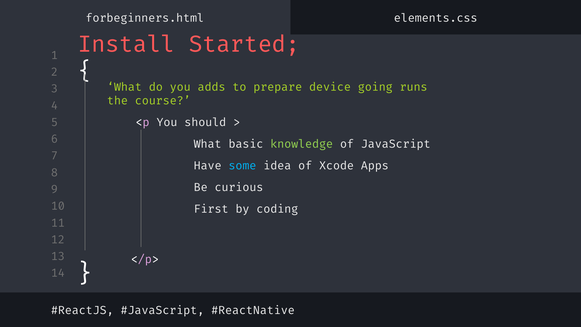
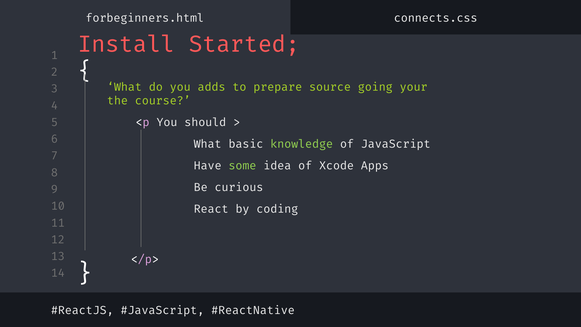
elements.css: elements.css -> connects.css (436, 18)
device: device -> source (330, 87)
runs: runs -> your (414, 87)
some colour: light blue -> light green (242, 166)
First: First -> React (211, 209)
